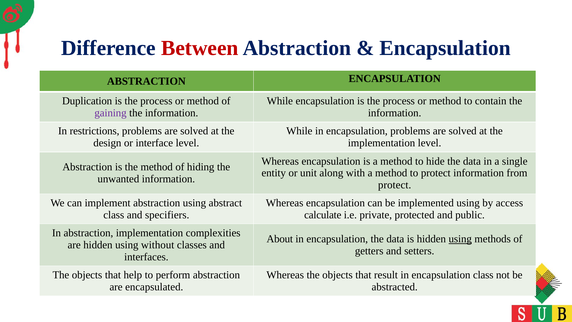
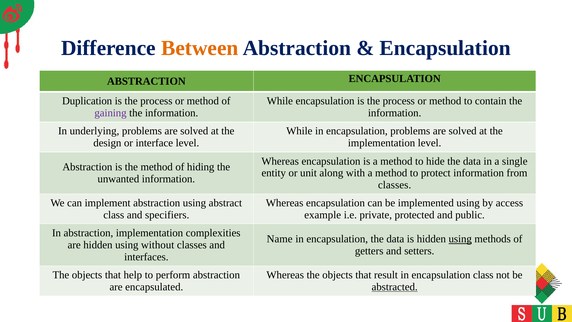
Between colour: red -> orange (200, 48)
restrictions: restrictions -> underlying (94, 131)
protect: protect -> classes (395, 185)
calculate: calculate -> example (323, 215)
About: About -> Name (280, 239)
abstracted underline: none -> present (395, 287)
